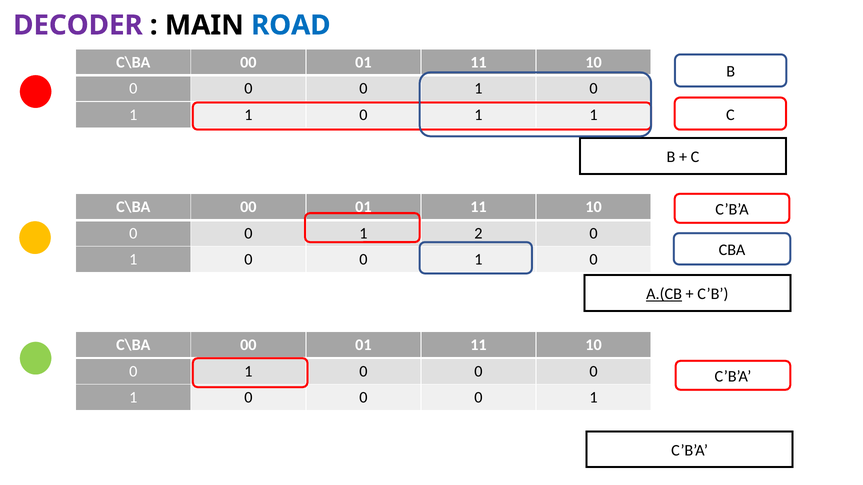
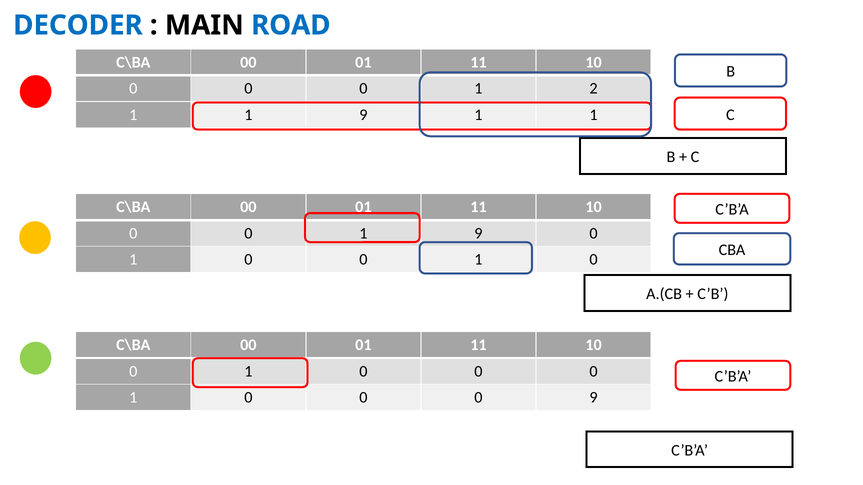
DECODER colour: purple -> blue (78, 25)
0: 0 -> 2 (594, 89)
1 1 0: 0 -> 9 (363, 115)
0 1 2: 2 -> 9 (478, 234)
A.(CB underline: present -> none (664, 294)
1: 1 -> 9 (594, 398)
